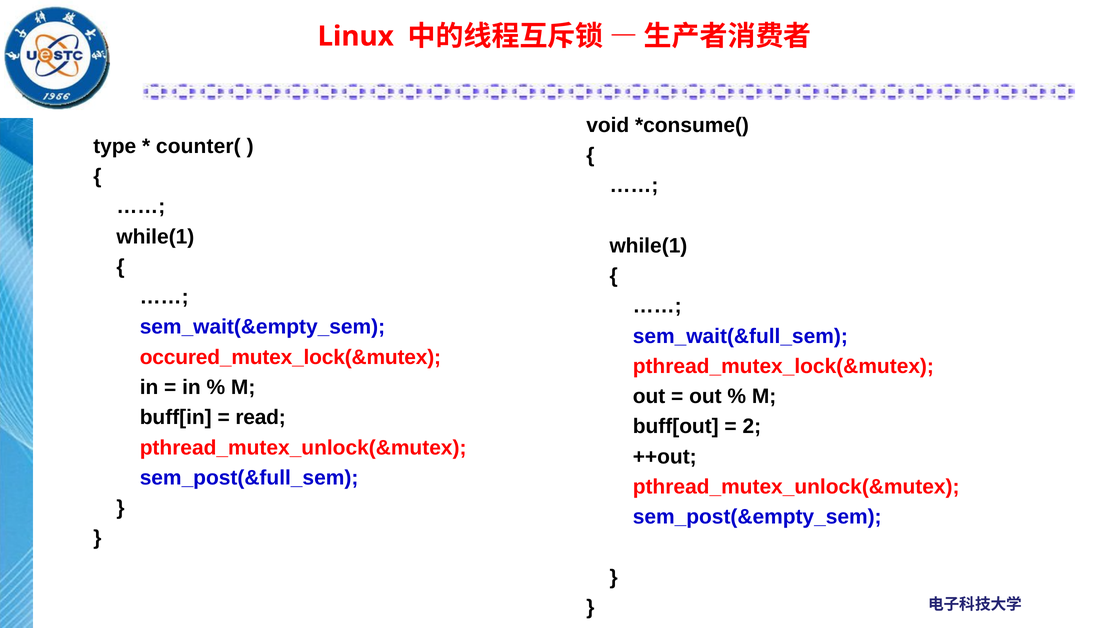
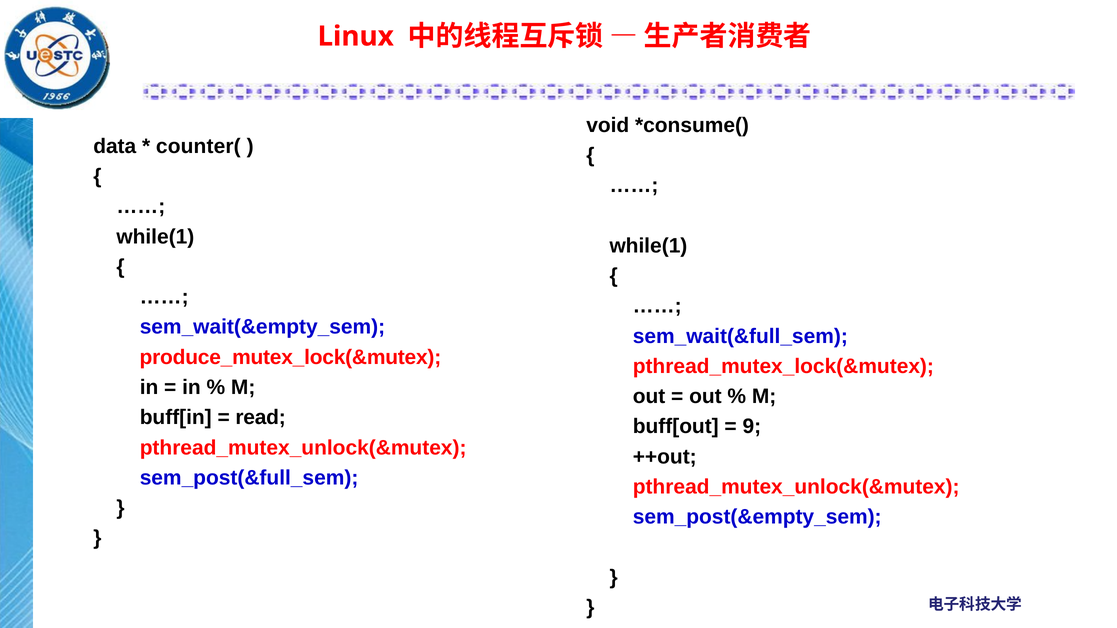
type: type -> data (115, 146)
occured_mutex_lock(&mutex: occured_mutex_lock(&mutex -> produce_mutex_lock(&mutex (290, 357)
2: 2 -> 9 (752, 427)
